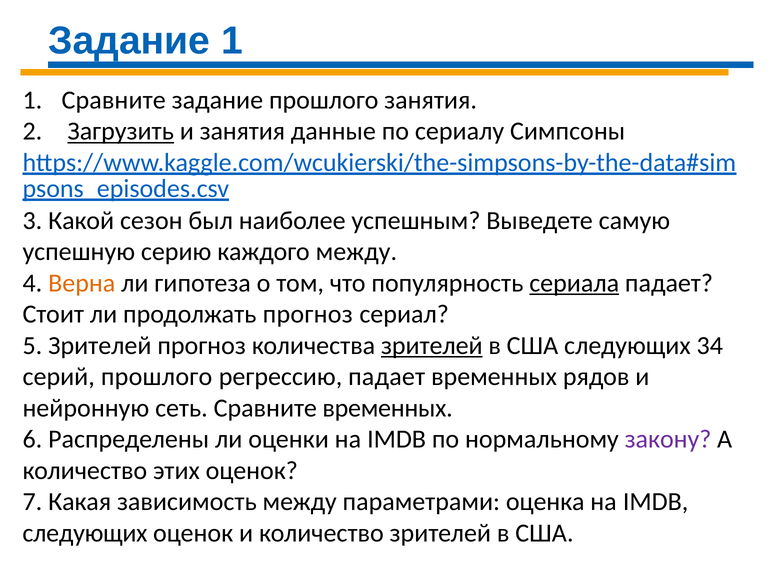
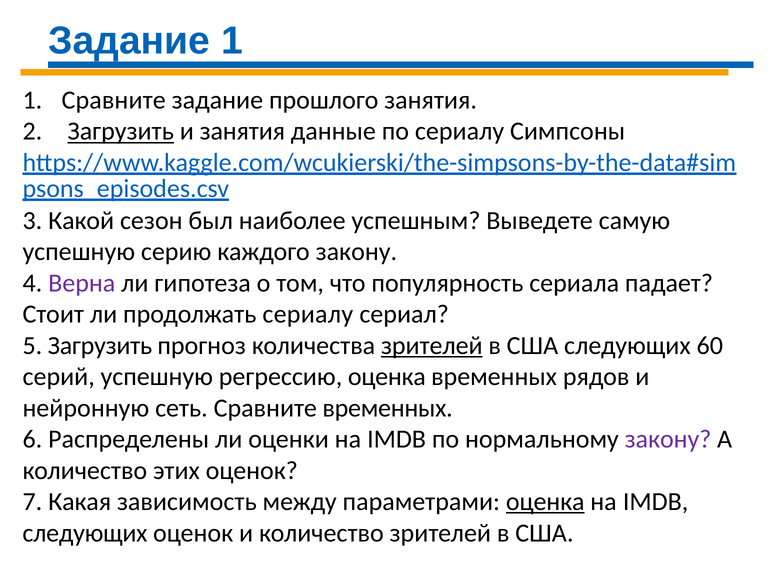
каждого между: между -> закону (356, 252)
Верна colour: orange -> purple (82, 283)
сериала underline: present -> none (574, 283)
продолжать прогноз: прогноз -> сериалу (308, 314)
5 Зрителей: Зрителей -> Загрузить (100, 345)
34: 34 -> 60 (710, 345)
серий прошлого: прошлого -> успешную (157, 377)
регрессию падает: падает -> оценка (387, 377)
оценка underline: none -> present (545, 501)
